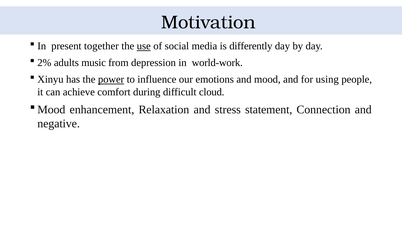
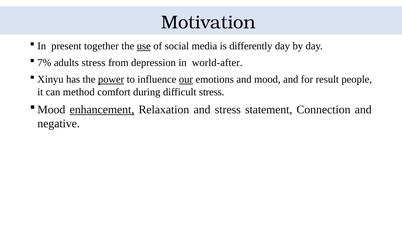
2%: 2% -> 7% (44, 63)
adults music: music -> stress (94, 63)
world-work: world-work -> world-after (217, 63)
our underline: none -> present (186, 80)
using: using -> result (327, 80)
achieve: achieve -> method (79, 92)
difficult cloud: cloud -> stress (212, 92)
enhancement underline: none -> present (102, 110)
